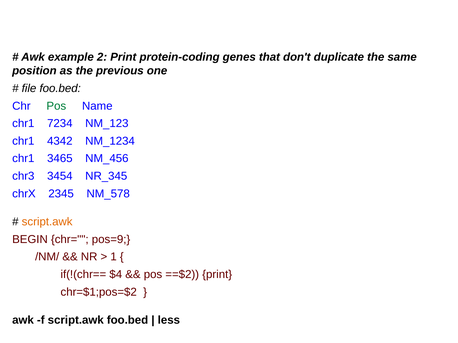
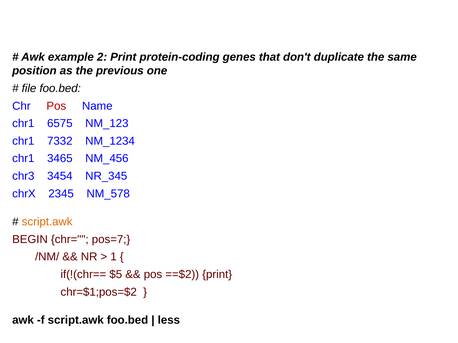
Pos colour: green -> red (56, 106)
7234: 7234 -> 6575 (60, 124)
4342: 4342 -> 7332 (60, 141)
pos=9: pos=9 -> pos=7 (111, 240)
$4: $4 -> $5 (116, 275)
